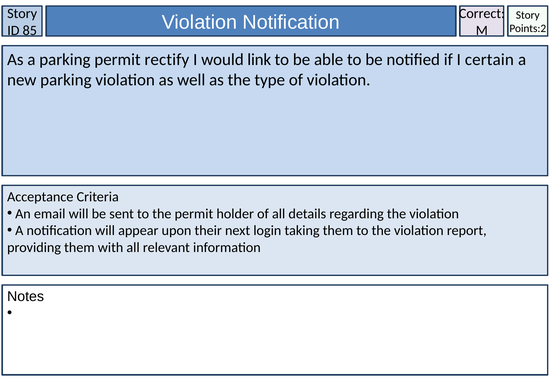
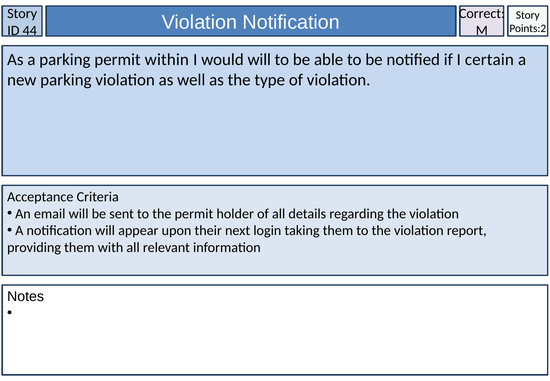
85: 85 -> 44 (30, 30)
rectify: rectify -> within (167, 59)
would link: link -> will (259, 59)
